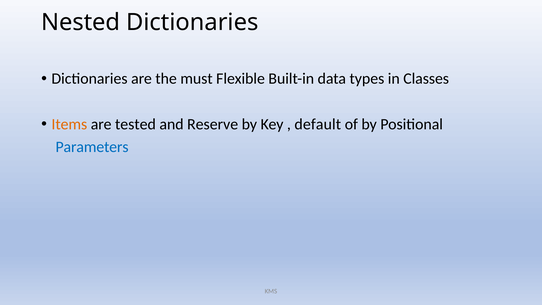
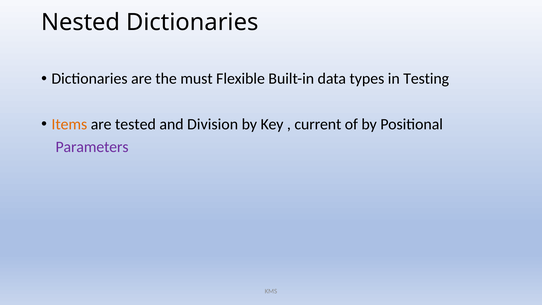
Classes: Classes -> Testing (426, 79)
Reserve: Reserve -> Division (213, 124)
default: default -> current (318, 124)
Parameters colour: blue -> purple (92, 147)
